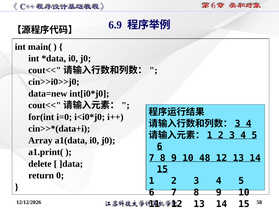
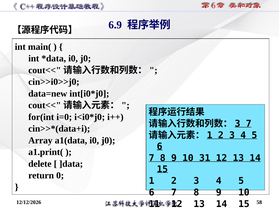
4: 4 -> 7 (249, 124)
48: 48 -> 31 (205, 158)
